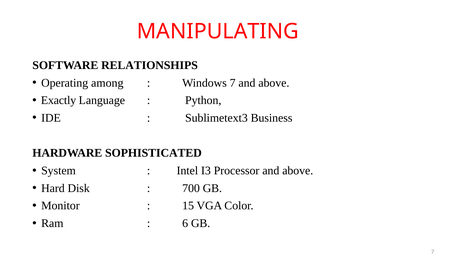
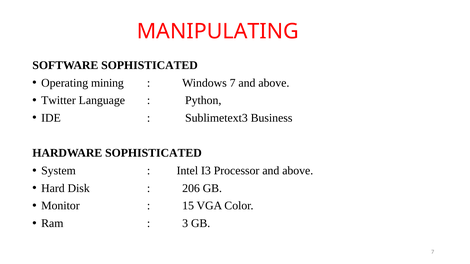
SOFTWARE RELATIONSHIPS: RELATIONSHIPS -> SOPHISTICATED (150, 65)
among: among -> mining (107, 83)
Exactly: Exactly -> Twitter (58, 101)
700: 700 -> 206 (191, 188)
6: 6 -> 3 (185, 224)
